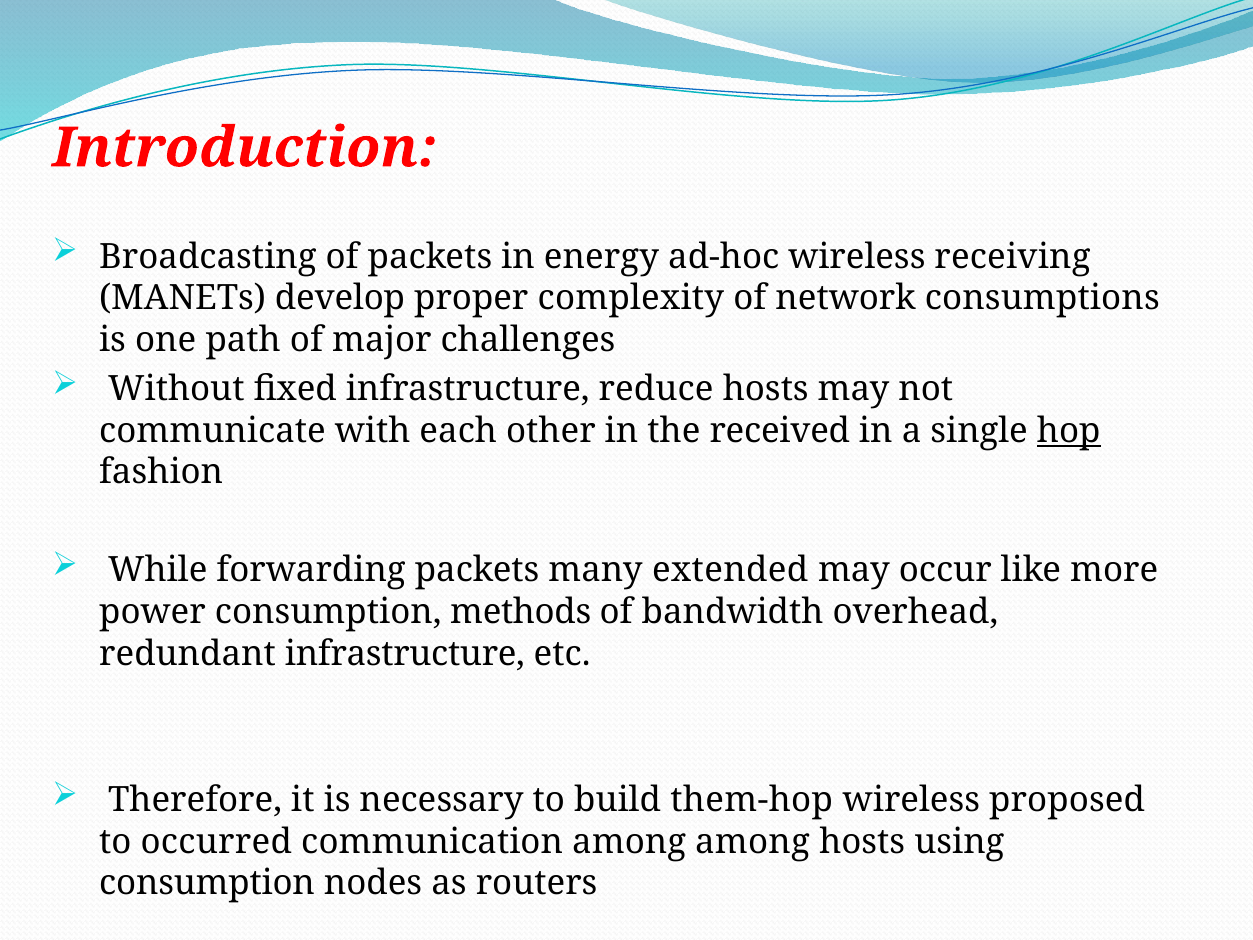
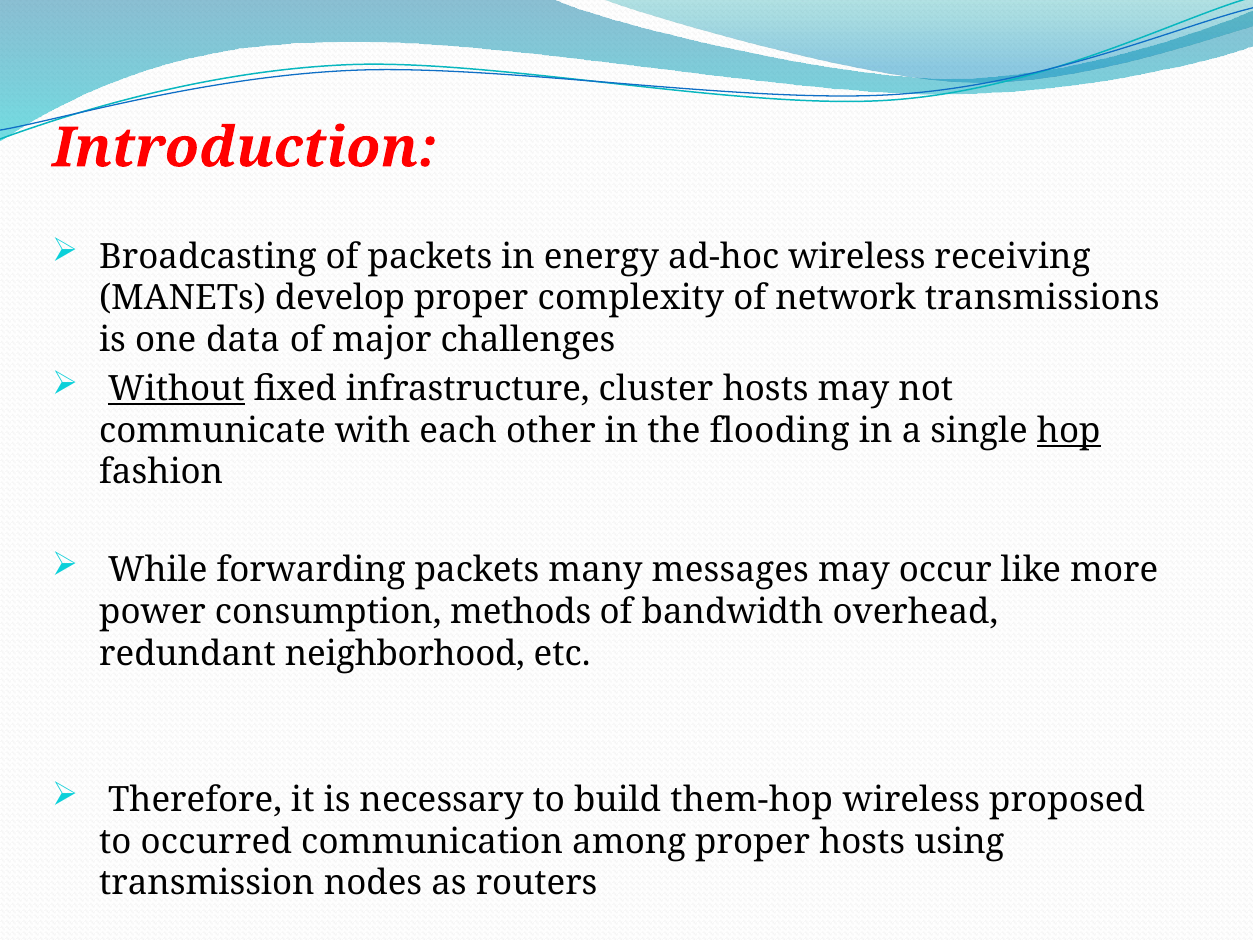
consumptions: consumptions -> transmissions (1042, 298)
path: path -> data (243, 340)
Without underline: none -> present (176, 389)
reduce: reduce -> cluster (656, 389)
received: received -> flooding (780, 431)
extended: extended -> messages (730, 570)
redundant infrastructure: infrastructure -> neighborhood (405, 653)
among among: among -> proper (753, 841)
consumption: consumption -> transmission (207, 883)
